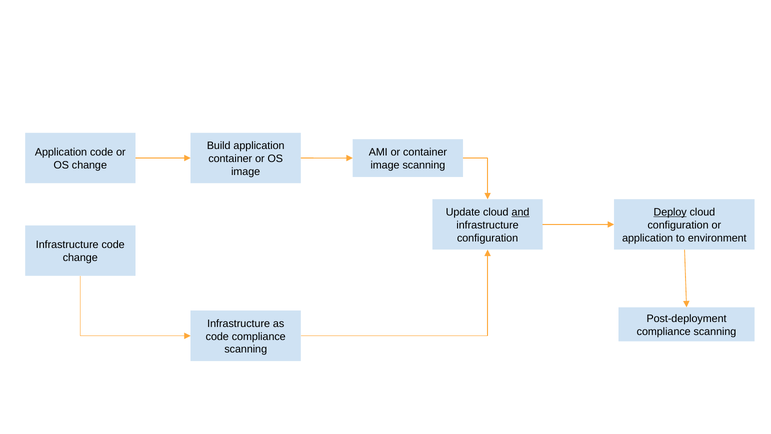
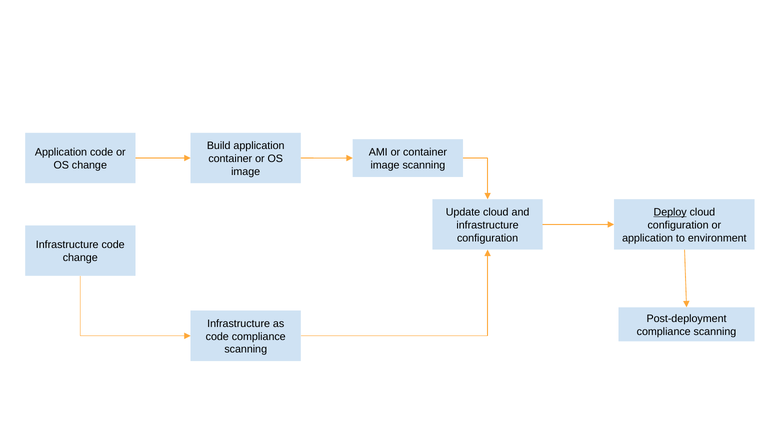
and underline: present -> none (521, 212)
